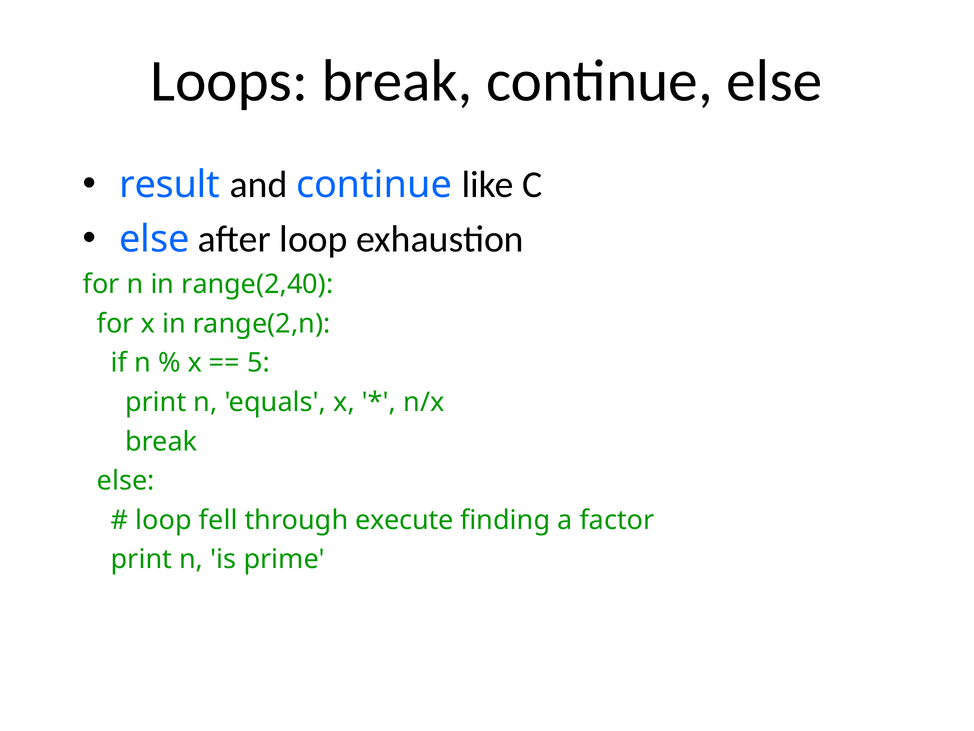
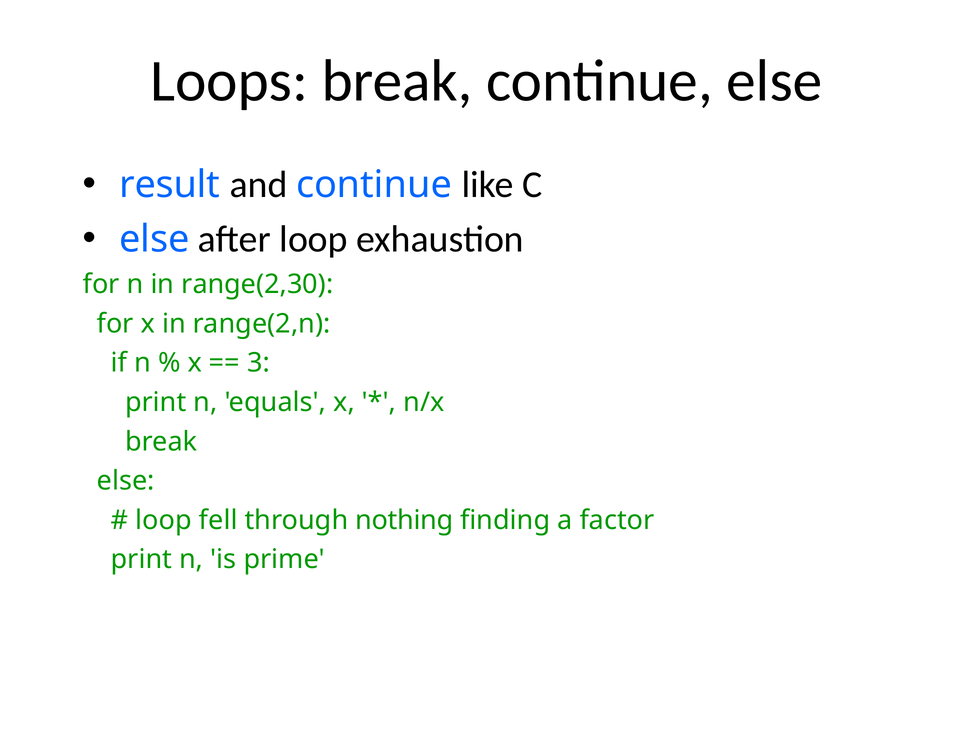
range(2,40: range(2,40 -> range(2,30 (257, 284)
5: 5 -> 3 (258, 363)
execute: execute -> nothing (404, 520)
